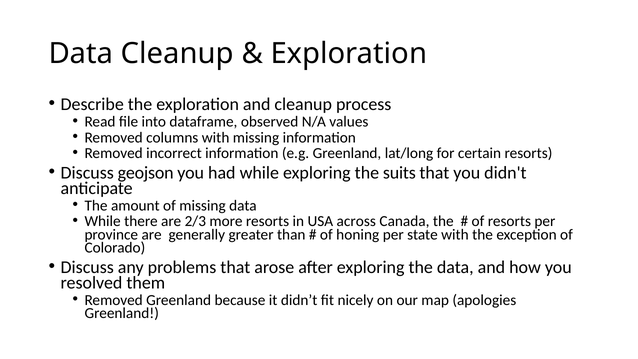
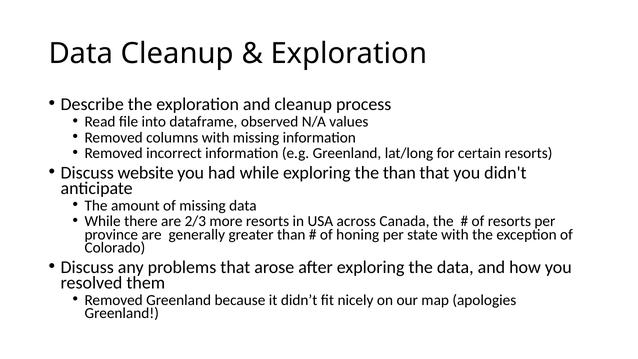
geojson: geojson -> website (146, 173)
the suits: suits -> than (399, 173)
